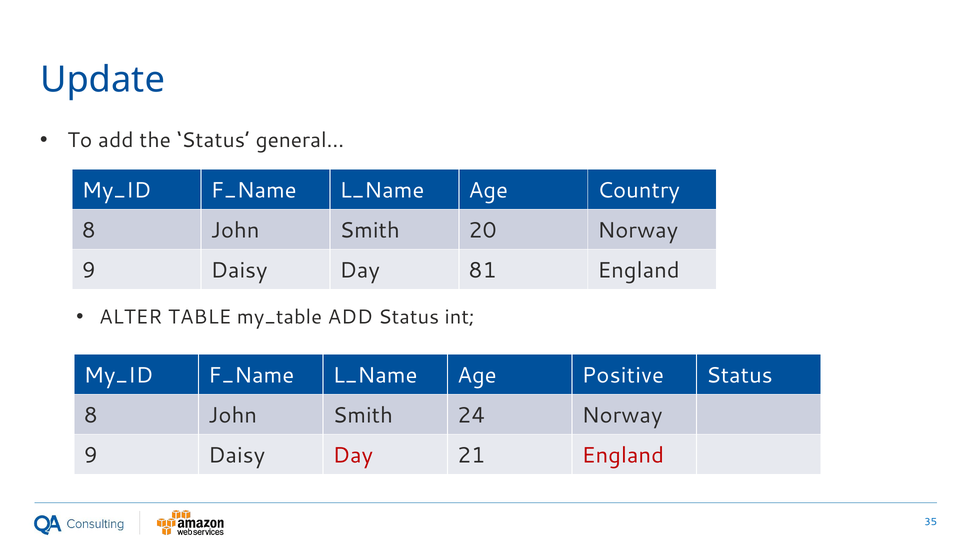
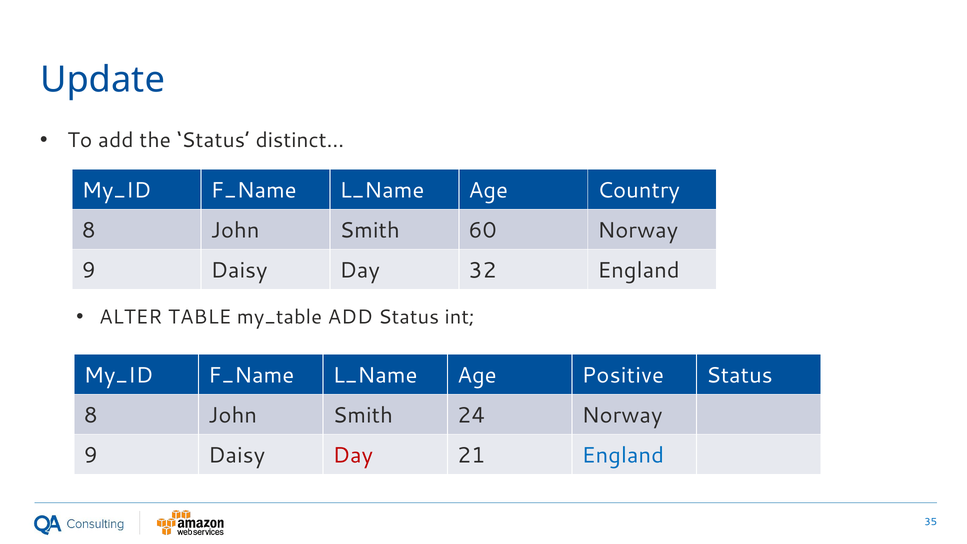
general…: general… -> distinct… (300, 140)
20: 20 -> 60 (483, 230)
81: 81 -> 32 (483, 270)
England colour: red -> blue (623, 455)
